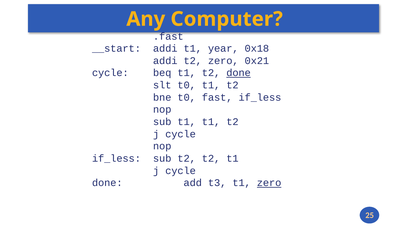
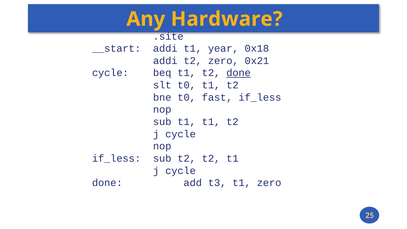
Computer: Computer -> Hardware (227, 19)
.fast: .fast -> .site (168, 36)
zero underline: present -> none (269, 183)
